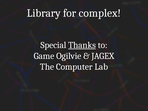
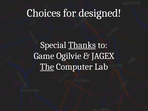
Library: Library -> Choices (44, 13)
complex: complex -> designed (100, 13)
The underline: none -> present (47, 67)
